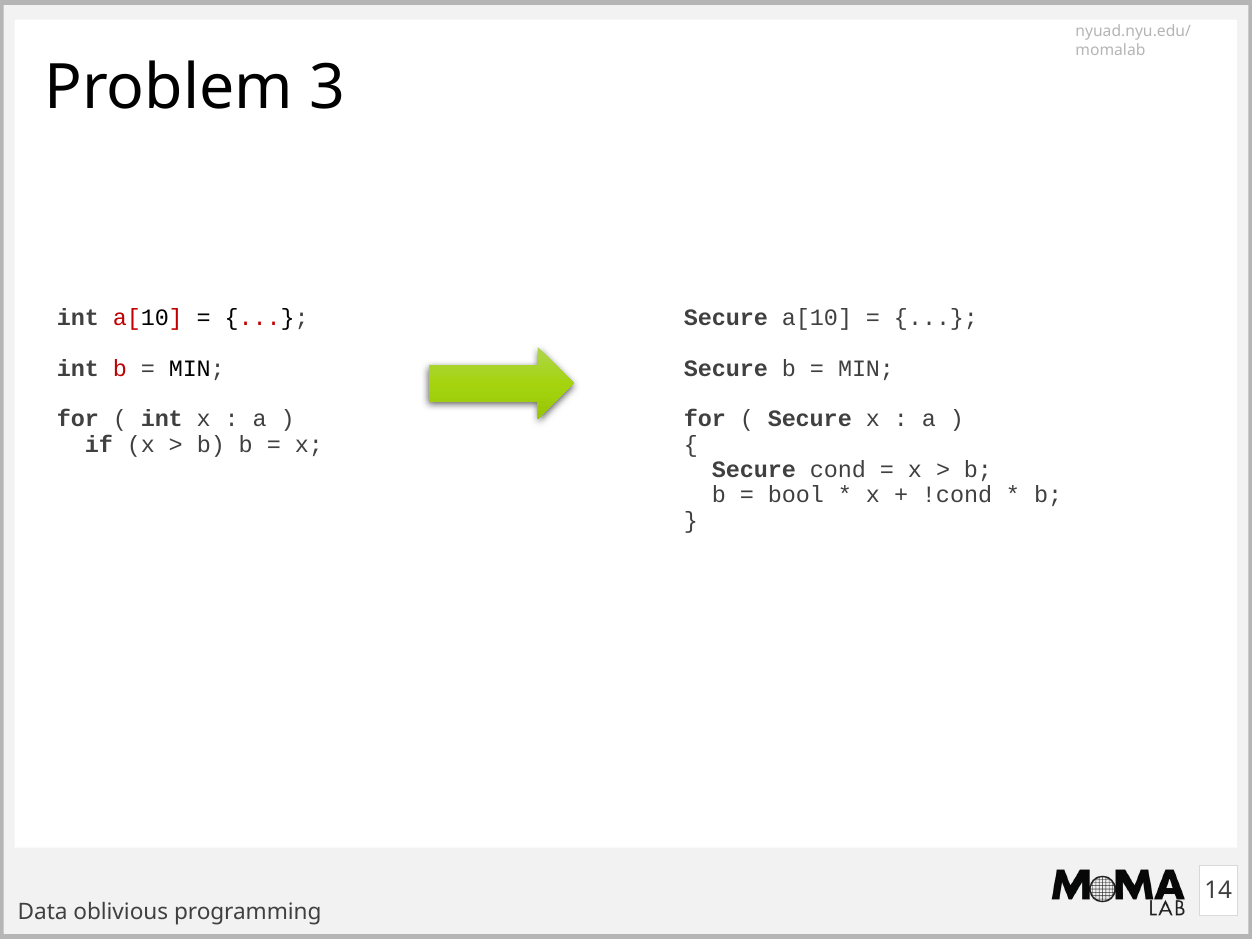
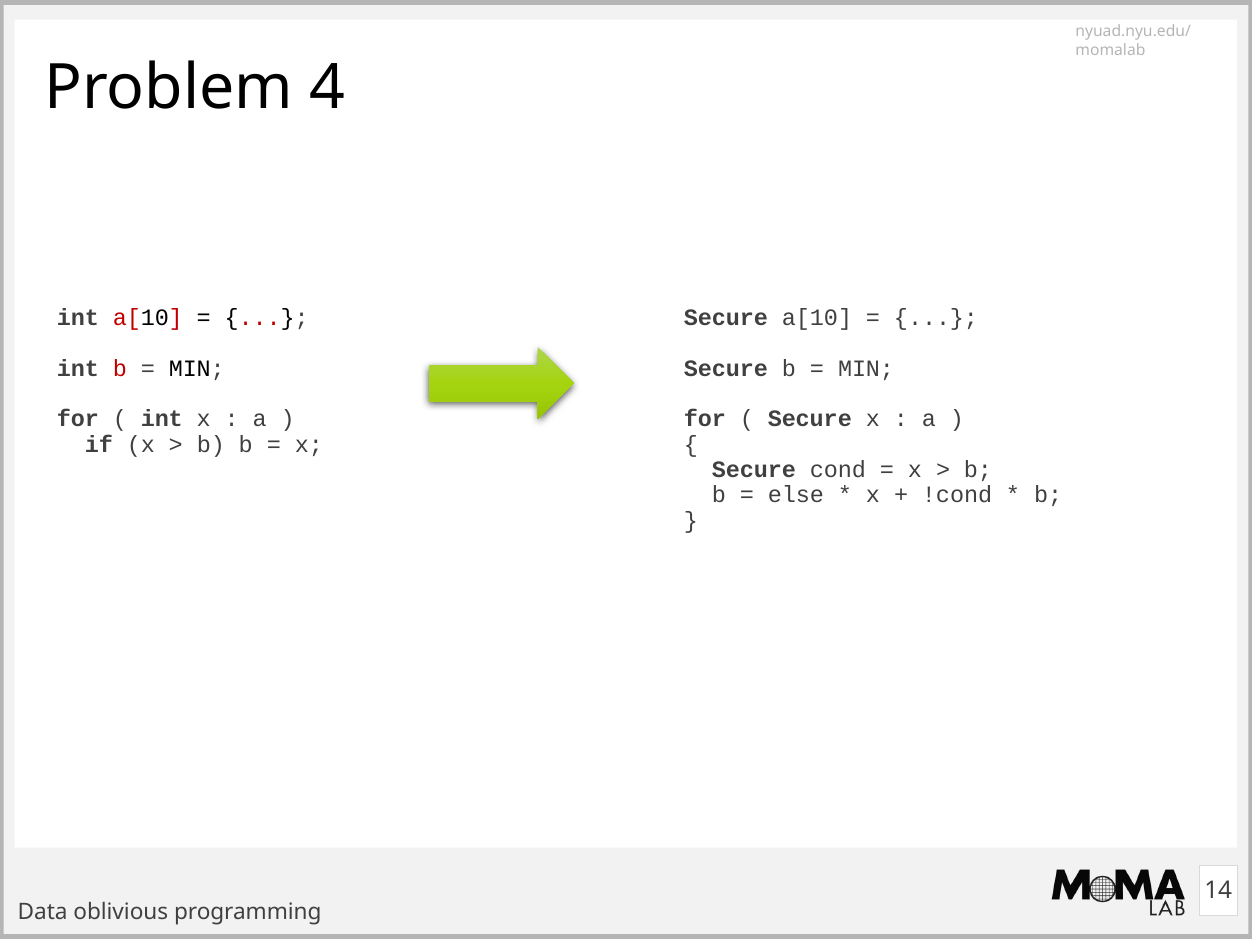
3: 3 -> 4 (327, 88)
bool: bool -> else (796, 495)
